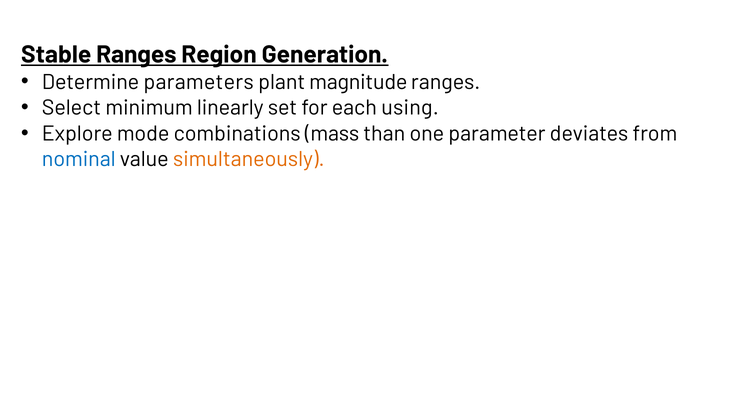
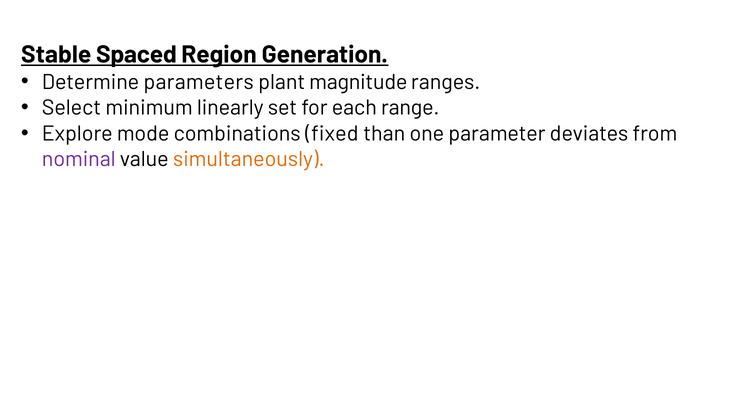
Stable Ranges: Ranges -> Spaced (136, 55)
using: using -> range (410, 108)
mass: mass -> fixed (332, 134)
nominal colour: blue -> purple (79, 160)
